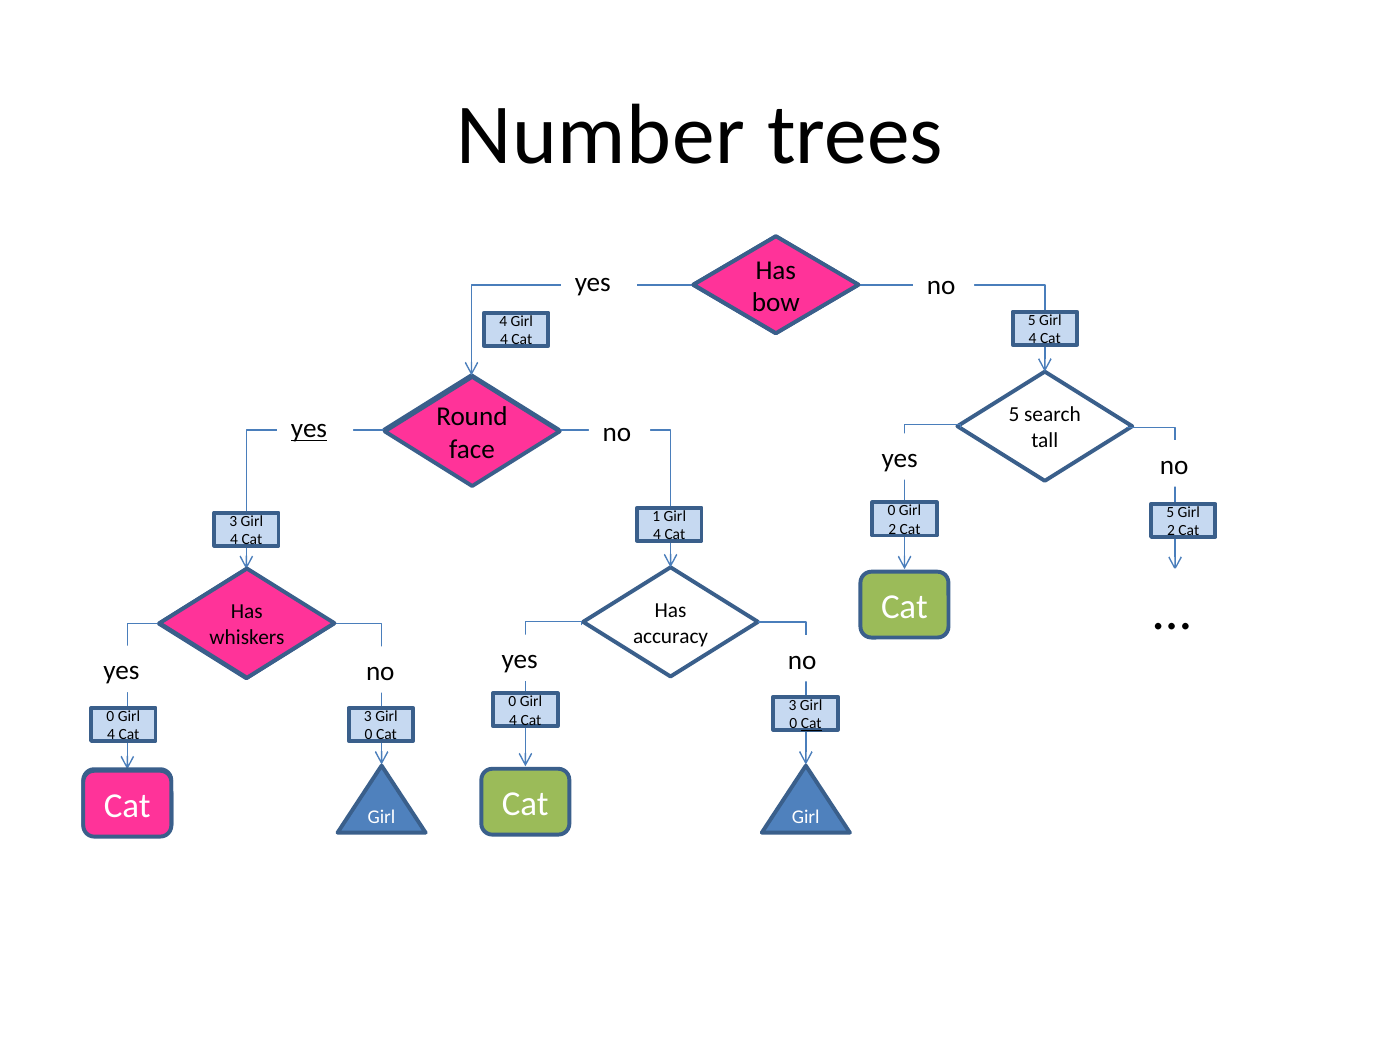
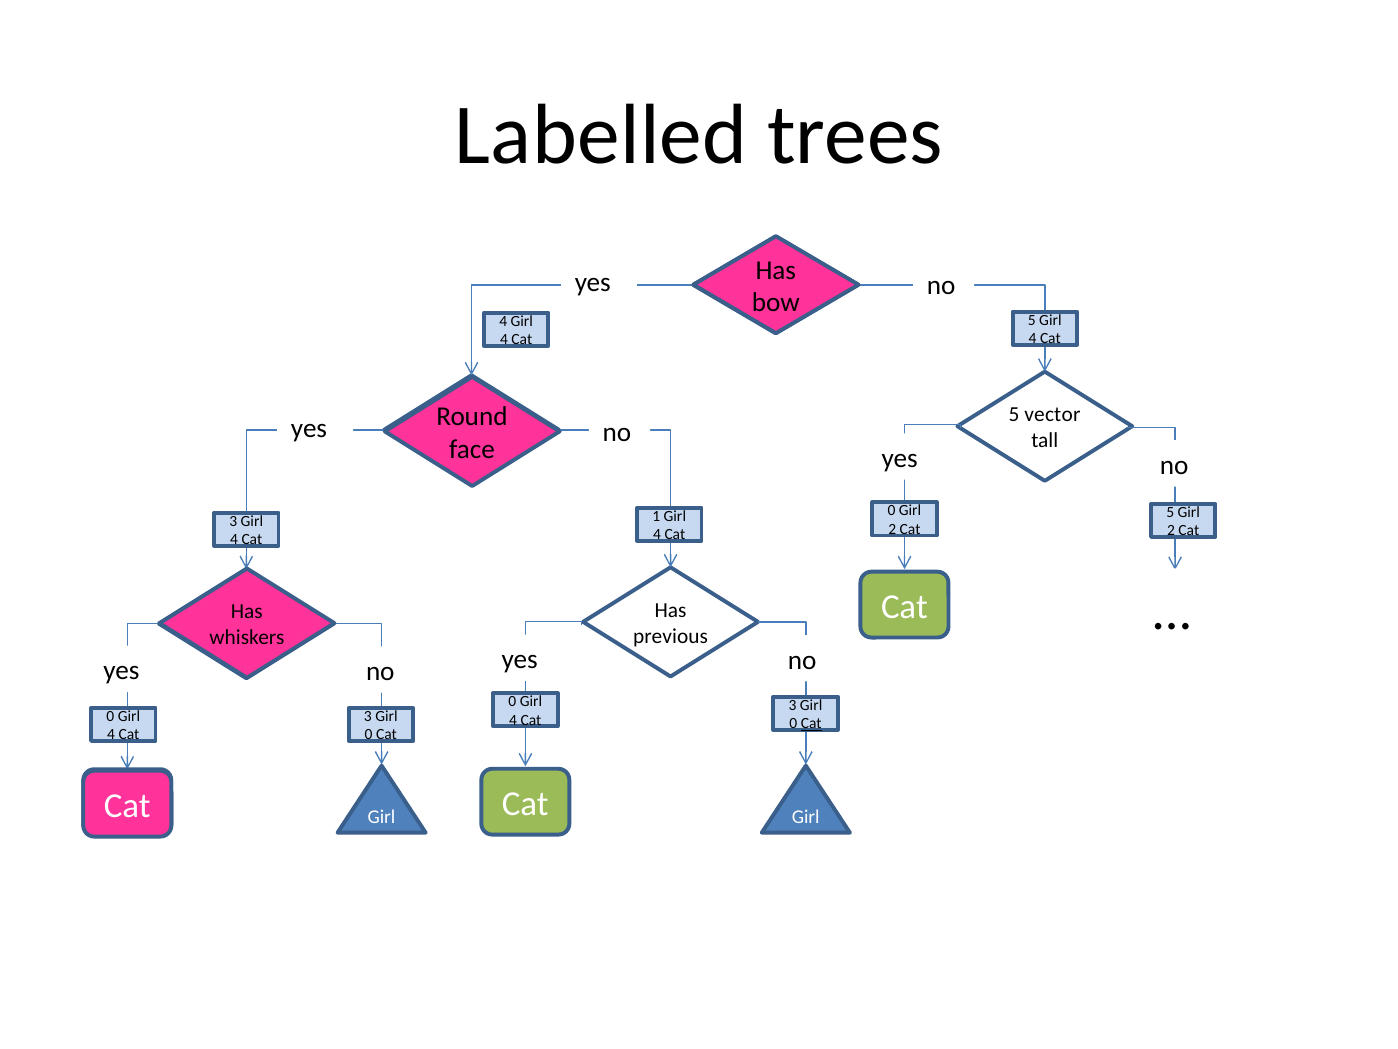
Number: Number -> Labelled (601, 135)
search: search -> vector (1052, 415)
yes underline: present -> none (309, 429)
accuracy: accuracy -> previous (670, 636)
